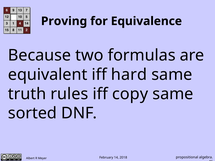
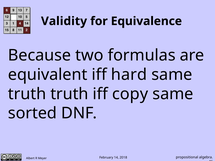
Proving: Proving -> Validity (64, 21)
truth rules: rules -> truth (69, 94)
